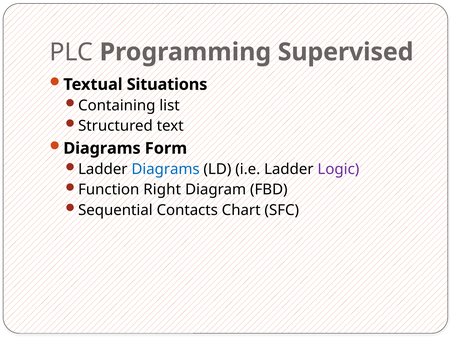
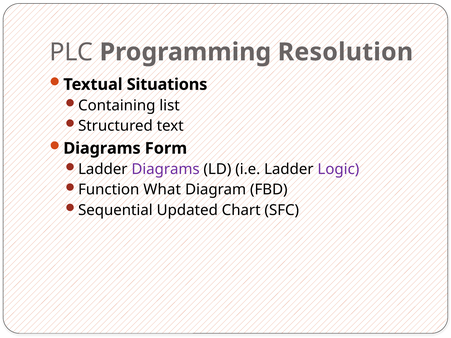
Supervised: Supervised -> Resolution (345, 52)
Diagrams colour: blue -> purple (166, 169)
Right: Right -> What (162, 190)
Contacts: Contacts -> Updated (187, 210)
